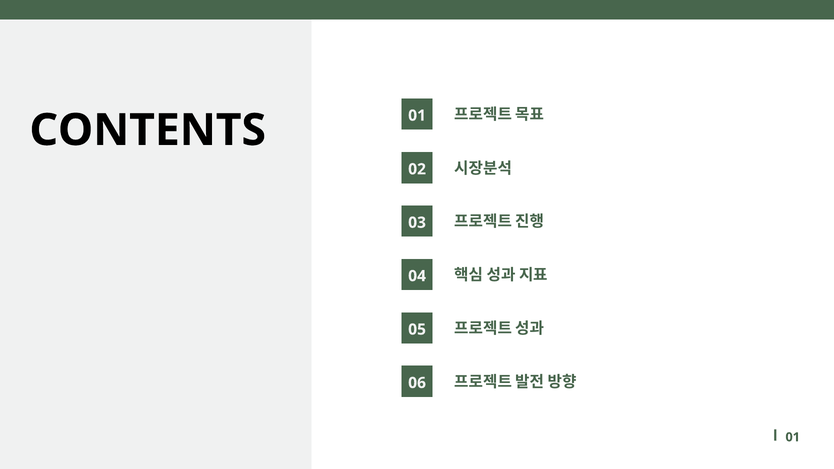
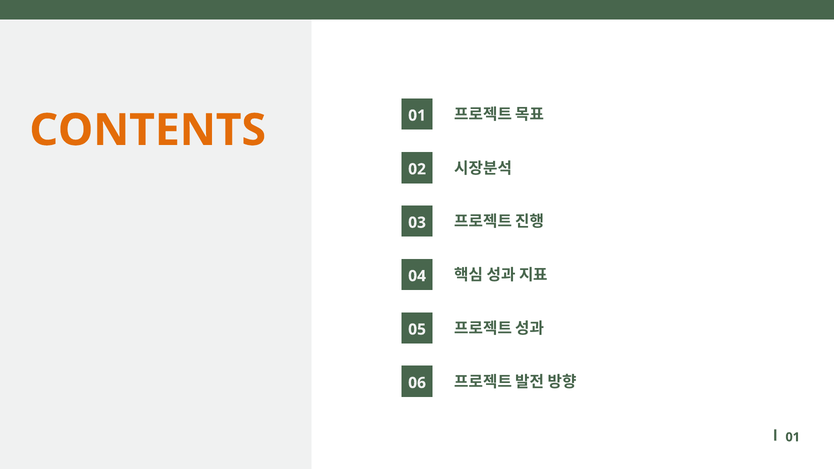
CONTENTS colour: black -> orange (148, 130)
